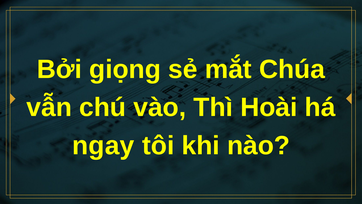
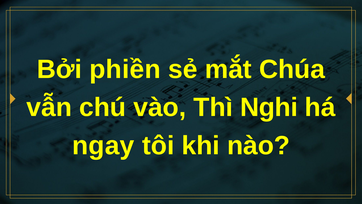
giọng: giọng -> phiền (125, 69)
Hoài: Hoài -> Nghi (269, 107)
